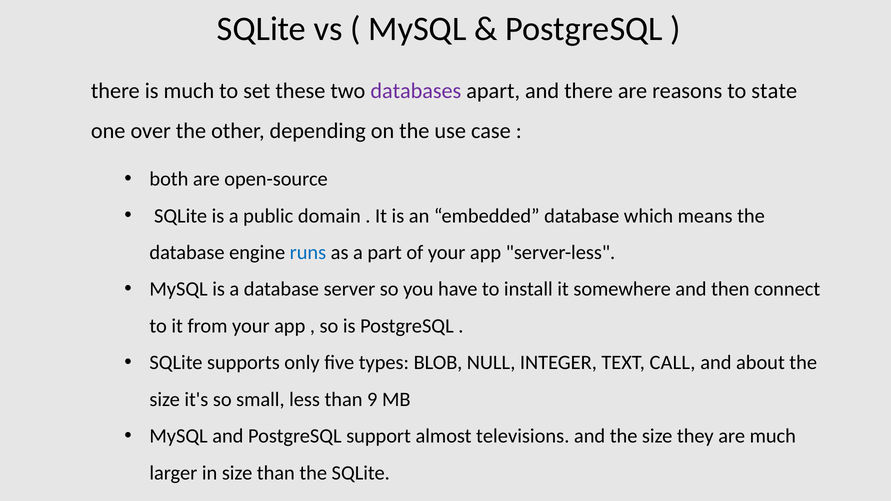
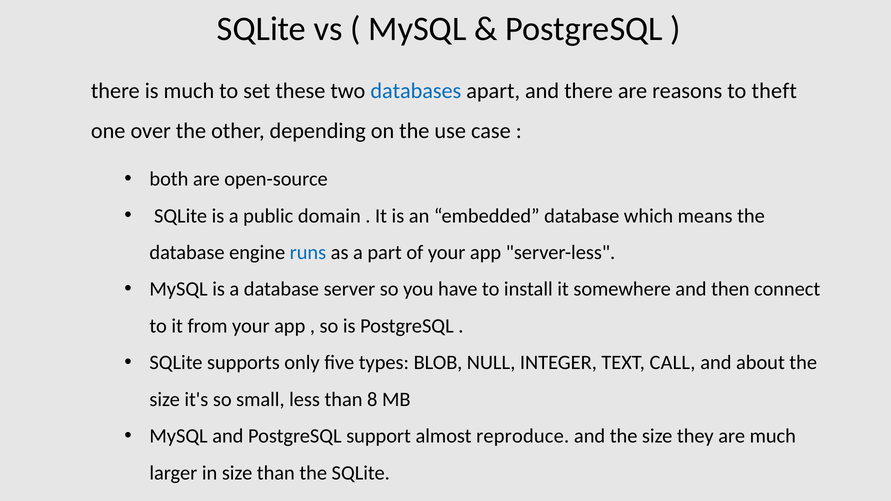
databases colour: purple -> blue (416, 91)
state: state -> theft (774, 91)
9: 9 -> 8 (372, 399)
televisions: televisions -> reproduce (523, 436)
